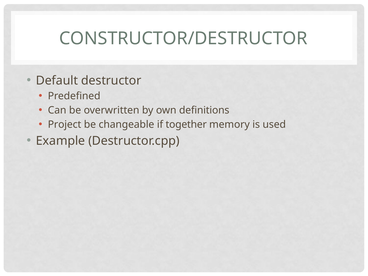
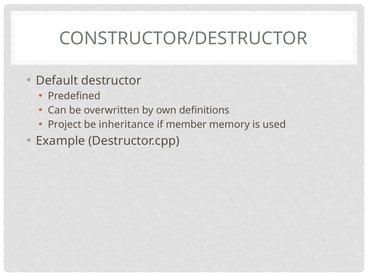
changeable: changeable -> inheritance (126, 125)
together: together -> member (186, 125)
